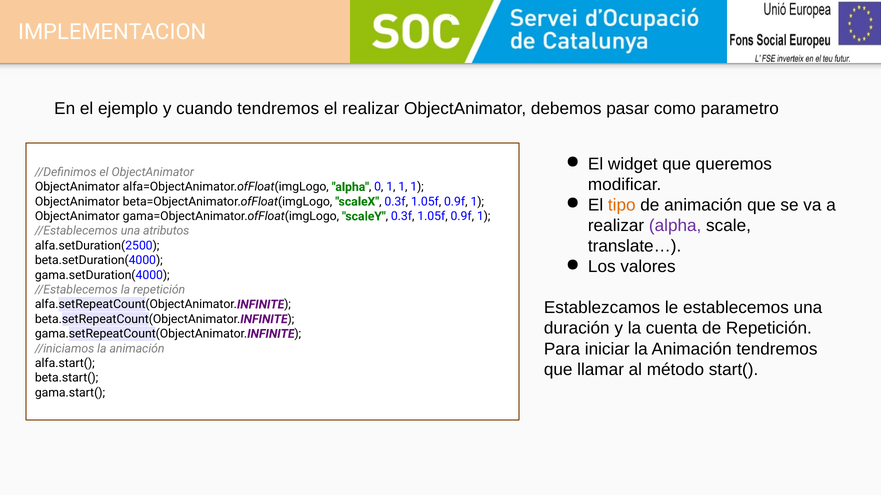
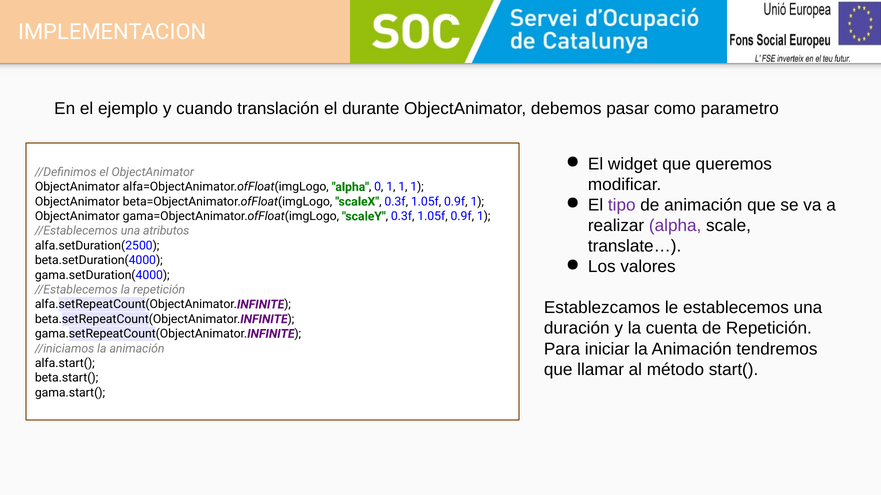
cuando tendremos: tendremos -> translación (278, 109)
el realizar: realizar -> durante (371, 109)
tipo colour: orange -> purple (622, 205)
